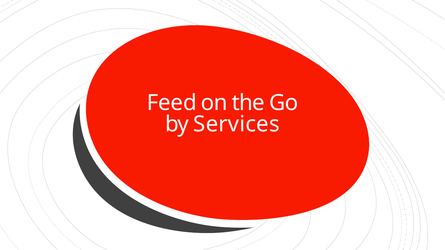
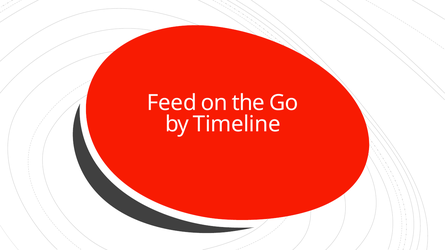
Services: Services -> Timeline (237, 124)
